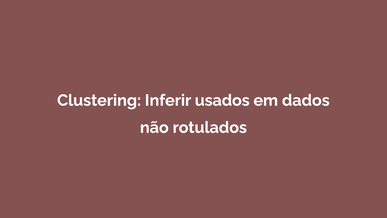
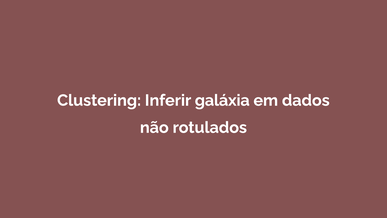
usados: usados -> galáxia (222, 100)
